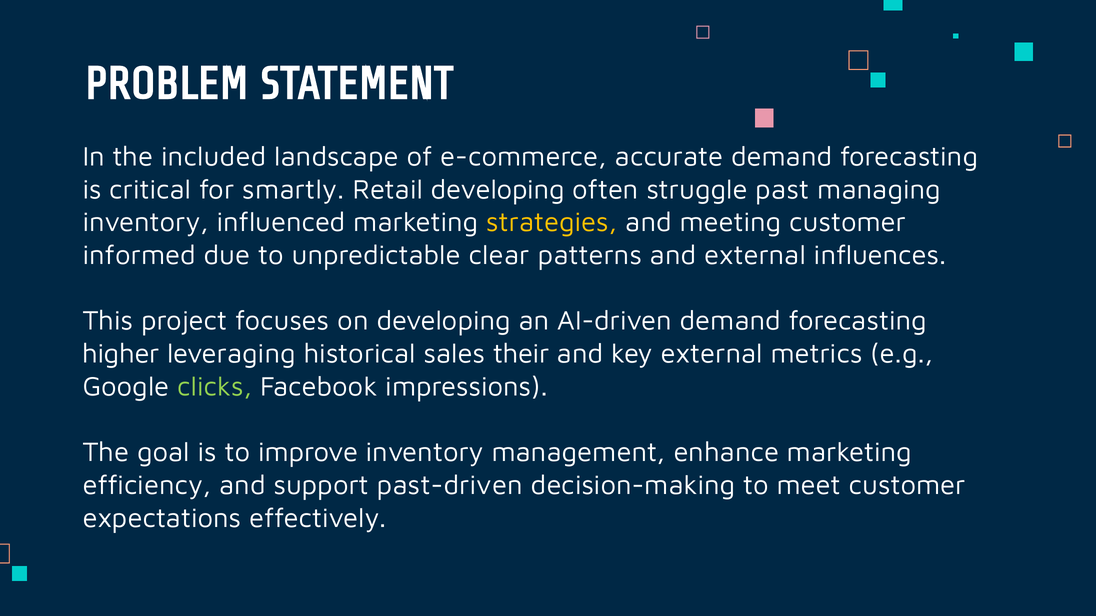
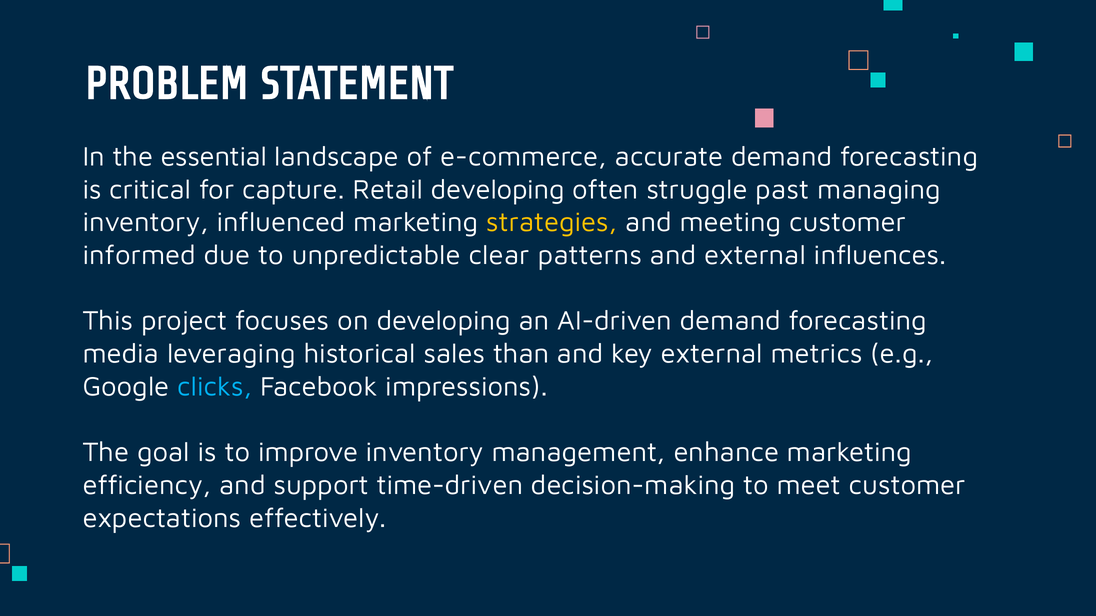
included: included -> essential (214, 157)
smartly: smartly -> capture (294, 190)
higher: higher -> media (121, 354)
their: their -> than (521, 354)
clicks colour: light green -> light blue (215, 387)
past-driven: past-driven -> time-driven (450, 486)
